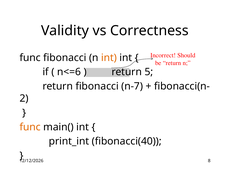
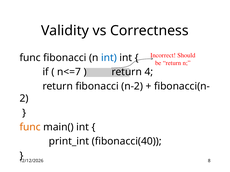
int colour: orange -> blue (109, 58)
n<=6: n<=6 -> n<=7 (69, 72)
5: 5 -> 4 (149, 72)
n-7: n-7 -> n-2 (132, 86)
